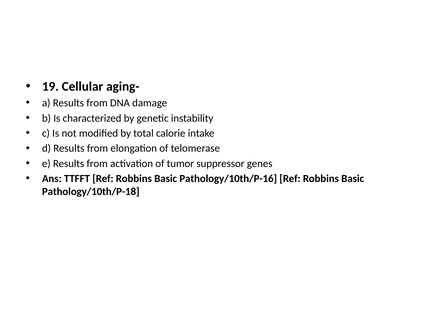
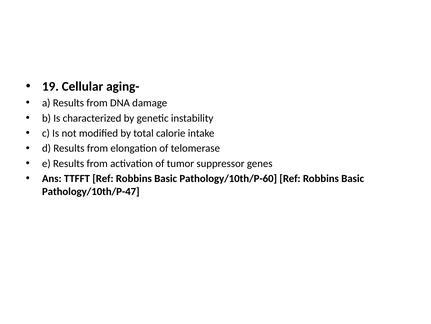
Pathology/10th/P-16: Pathology/10th/P-16 -> Pathology/10th/P-60 (228, 178)
Pathology/10th/P-18: Pathology/10th/P-18 -> Pathology/10th/P-47 (91, 191)
